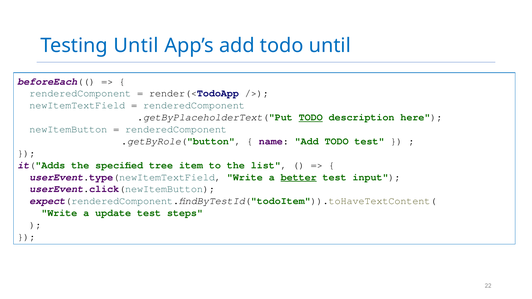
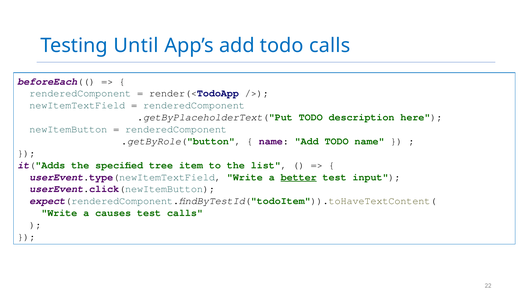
todo until: until -> calls (330, 46)
TODO underline: present -> none (311, 117)
TODO test: test -> name (370, 141)
update: update -> causes (113, 213)
test steps: steps -> calls (185, 213)
